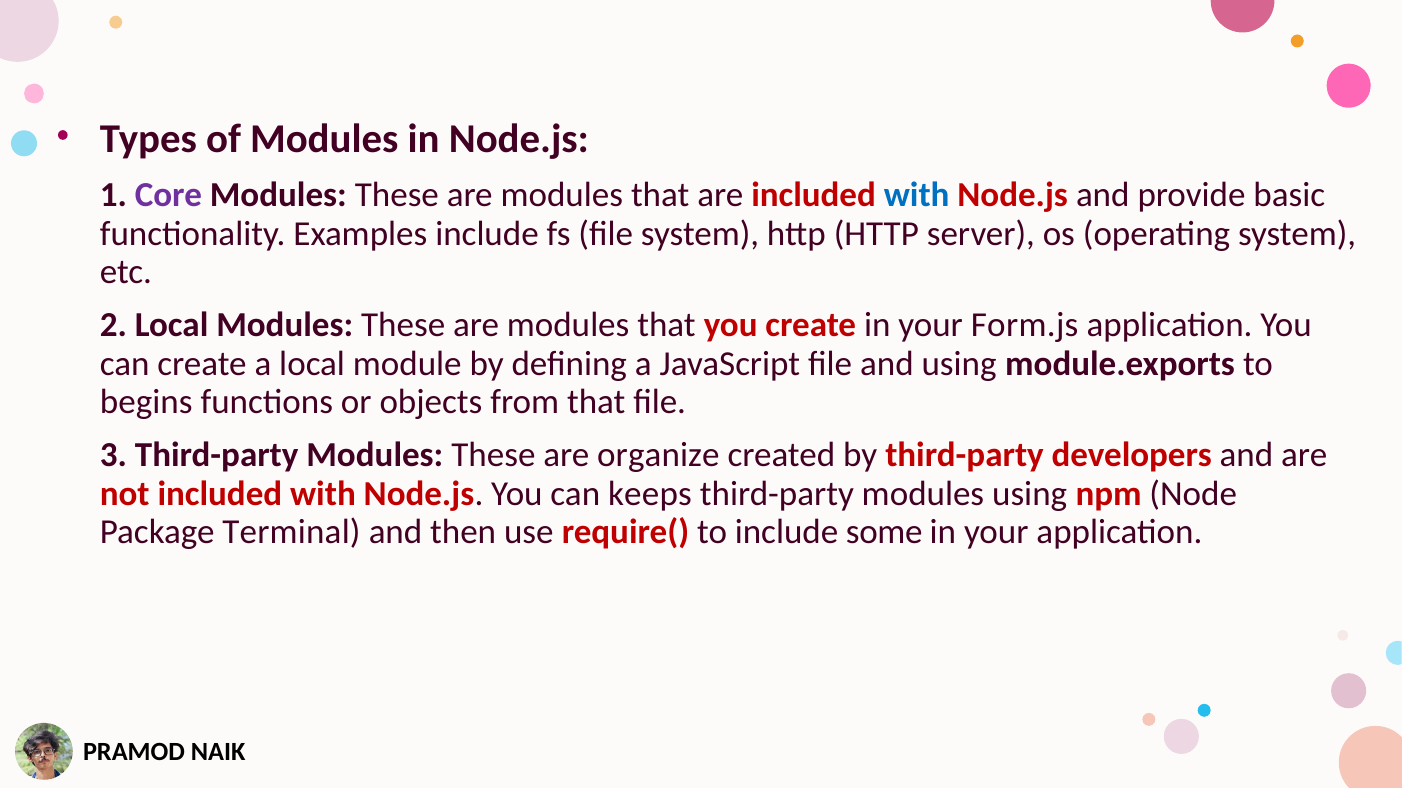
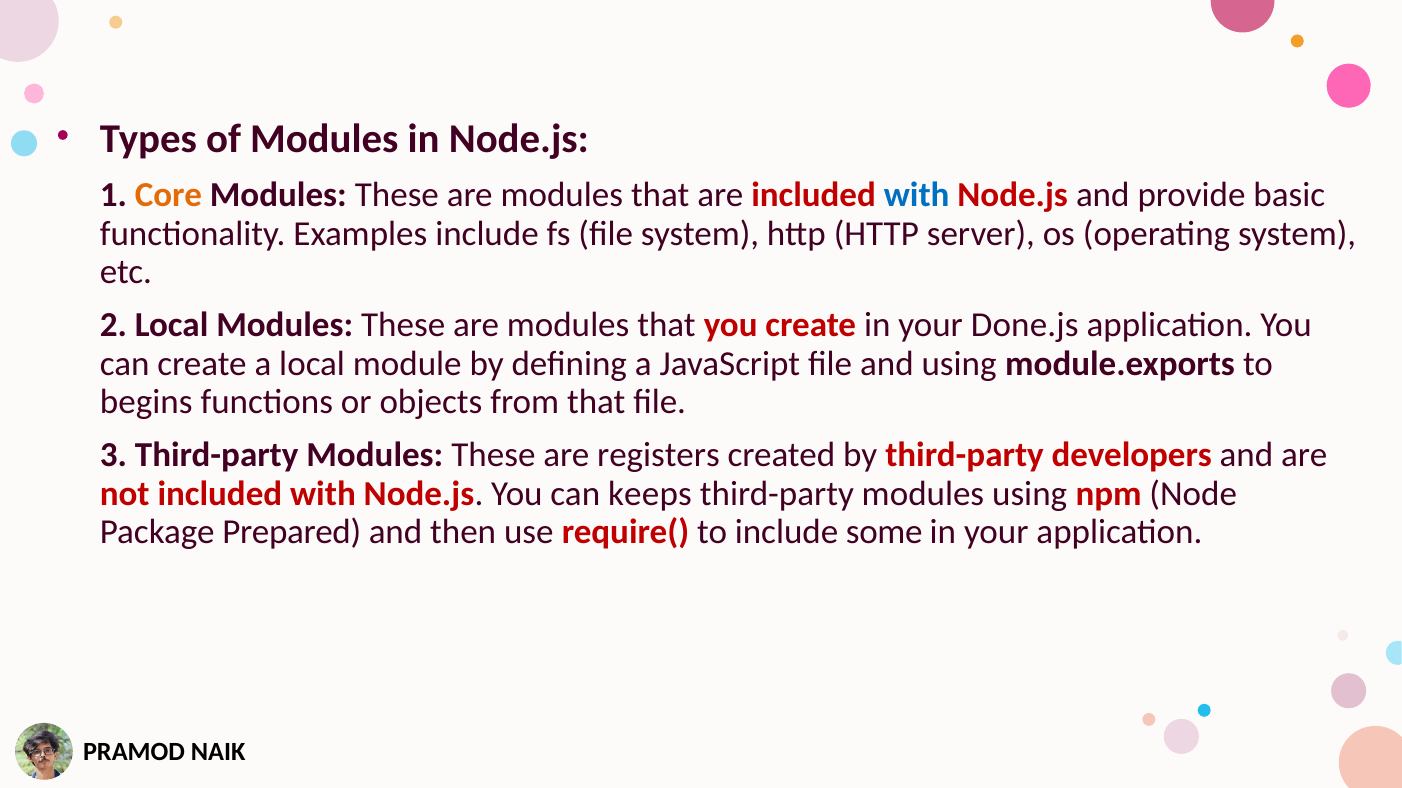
Core colour: purple -> orange (169, 195)
Form.js: Form.js -> Done.js (1025, 326)
organize: organize -> registers (658, 456)
Terminal: Terminal -> Prepared (292, 533)
